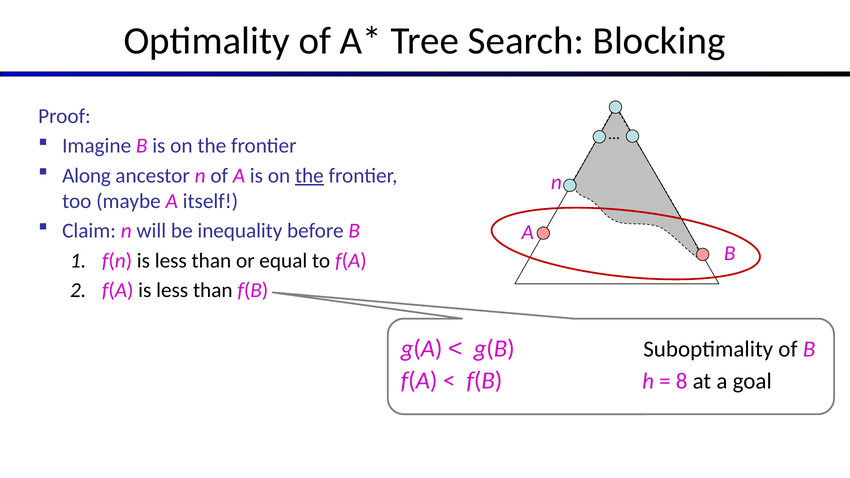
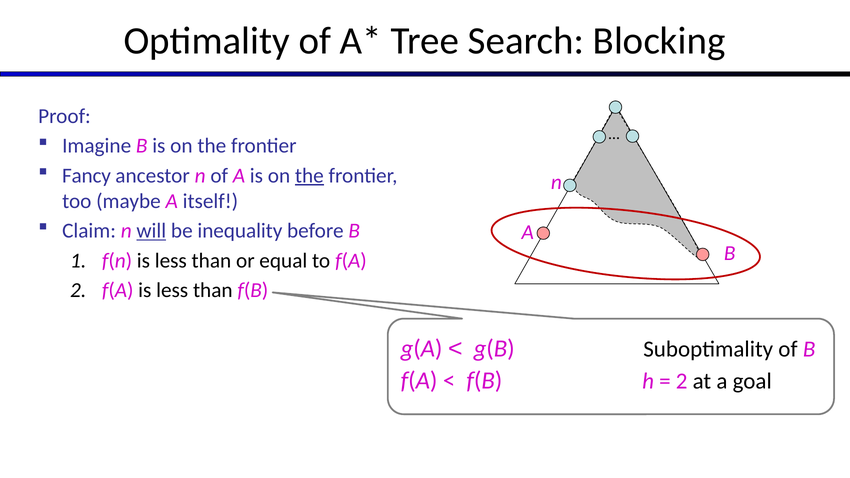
Along: Along -> Fancy (86, 176)
will underline: none -> present (151, 231)
8: 8 -> 2 (682, 381)
